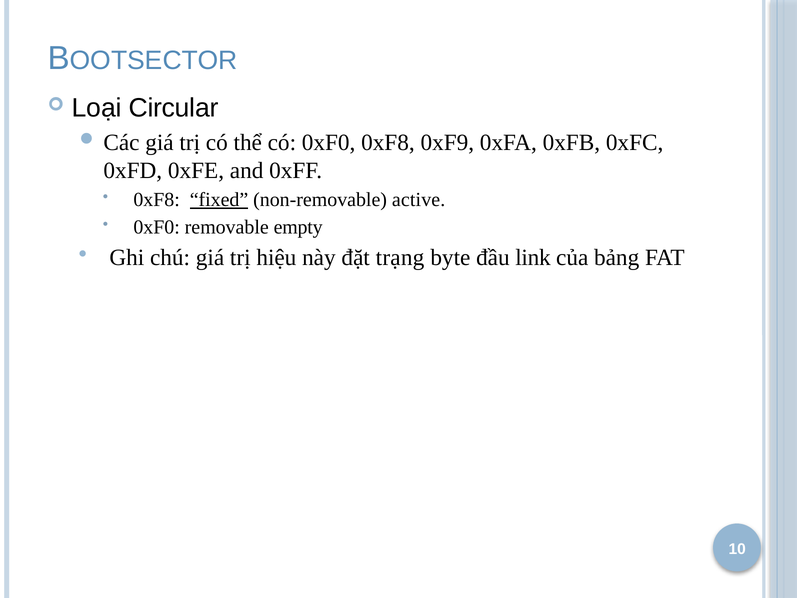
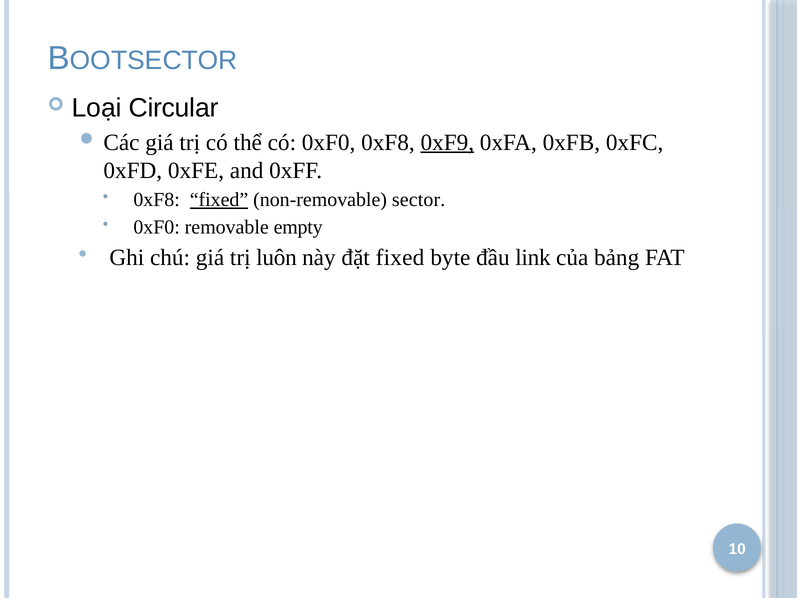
0xF9 underline: none -> present (447, 142)
active: active -> sector (419, 200)
hiệu: hiệu -> luôn (276, 257)
đặt trạng: trạng -> fixed (400, 257)
